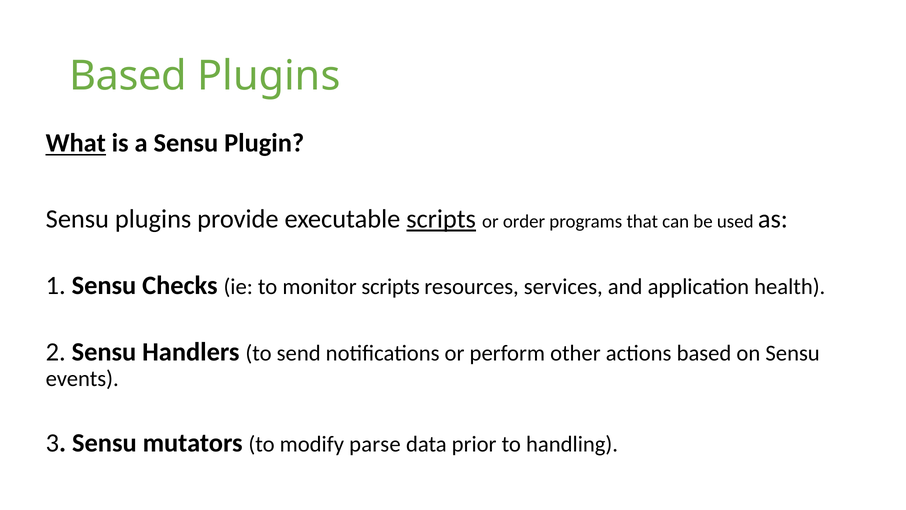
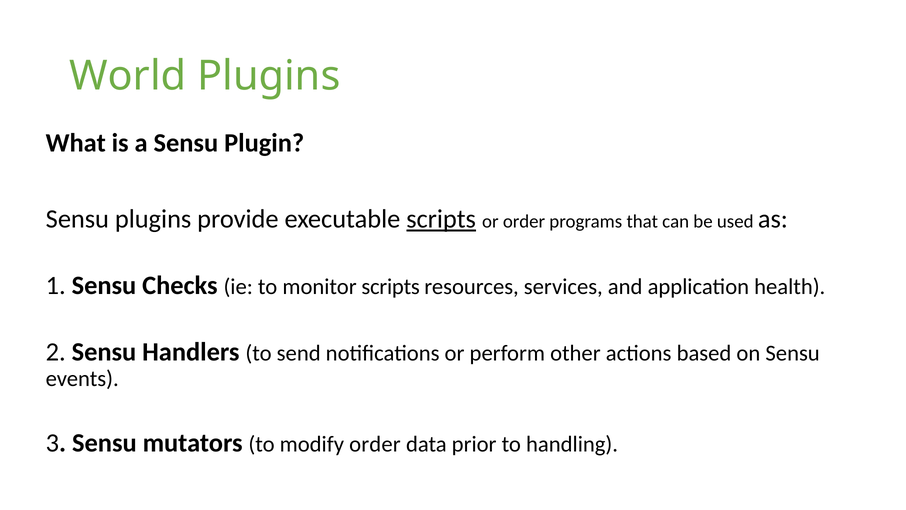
Based: Based -> World (128, 76)
What underline: present -> none (76, 143)
modify parse: parse -> order (375, 444)
